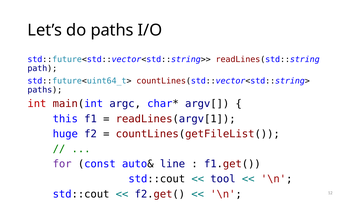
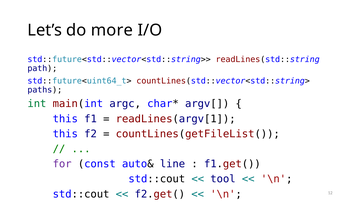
do paths: paths -> more (112, 30)
int colour: red -> green (37, 104)
huge: huge -> this (65, 134)
